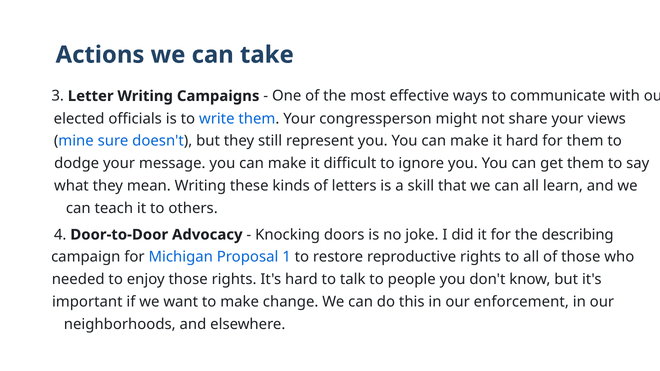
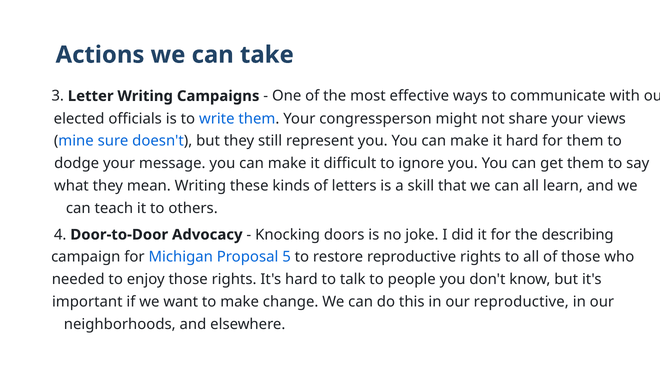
1: 1 -> 5 (287, 257)
our enforcement: enforcement -> reproductive (521, 302)
